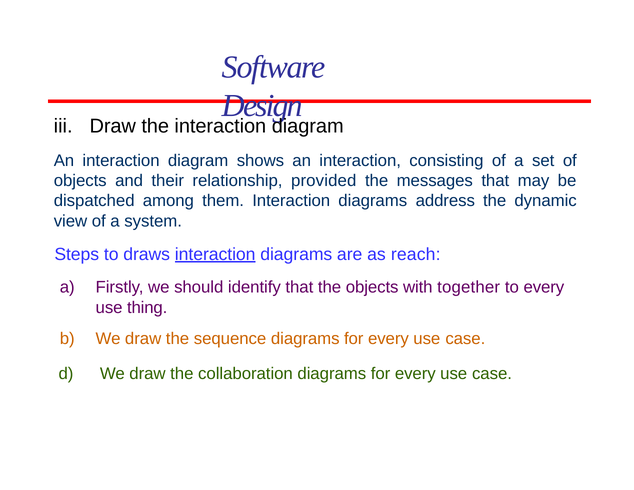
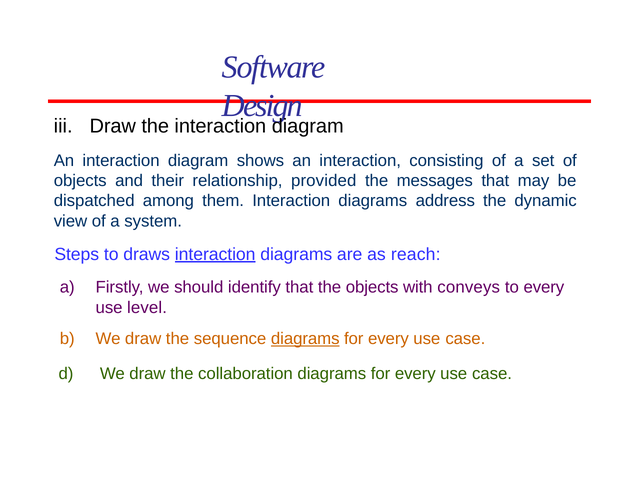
together: together -> conveys (469, 287)
thing: thing -> level (147, 307)
diagrams underline: none -> present (305, 339)
